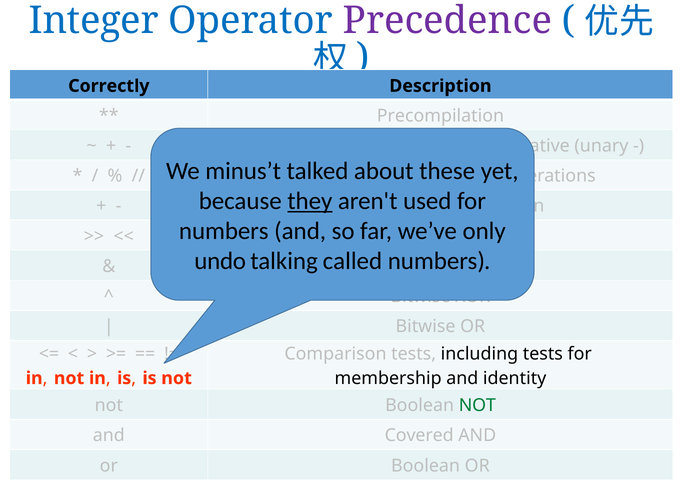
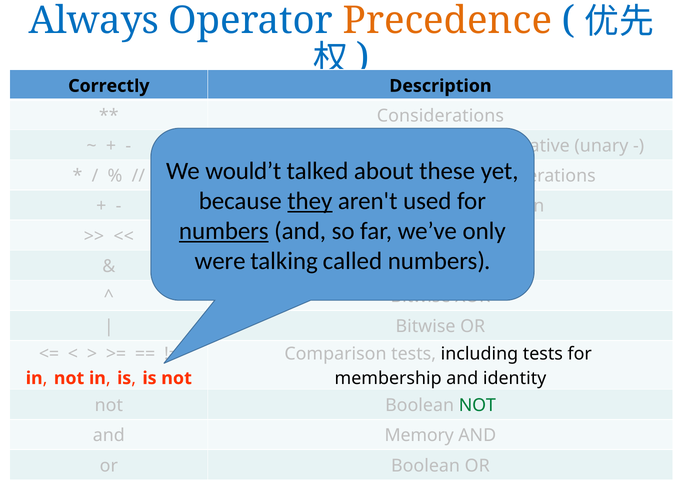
Integer: Integer -> Always (94, 21)
Precedence colour: purple -> orange (448, 21)
Precompilation: Precompilation -> Considerations (440, 116)
minus’t: minus’t -> would’t (243, 171)
numbers underline: none -> present (224, 231)
undo: undo -> were (220, 261)
Covered: Covered -> Memory (419, 436)
